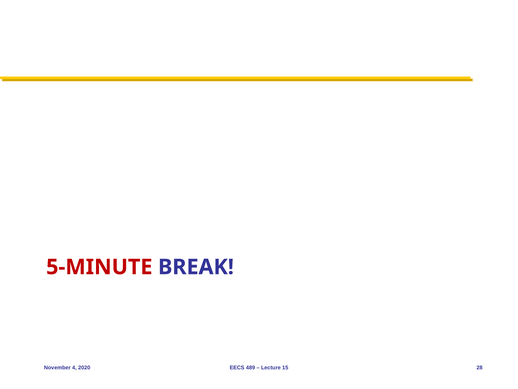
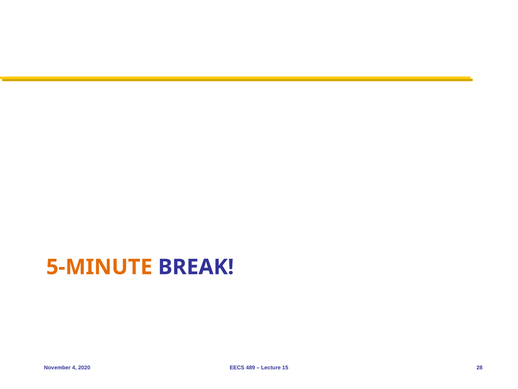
5-MINUTE colour: red -> orange (99, 267)
